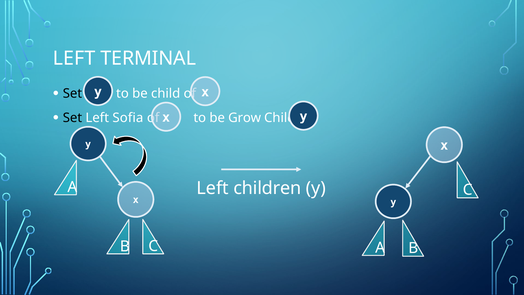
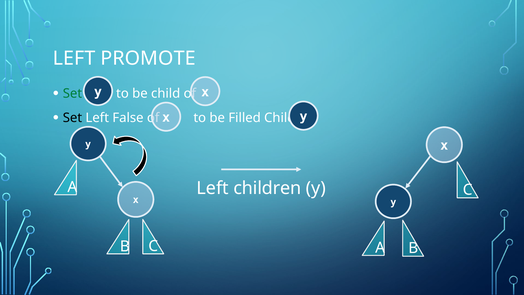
TERMINAL: TERMINAL -> PROMOTE (148, 58)
Set colour: black -> green (72, 94)
Sofia: Sofia -> False (128, 118)
Grow: Grow -> Filled (245, 118)
